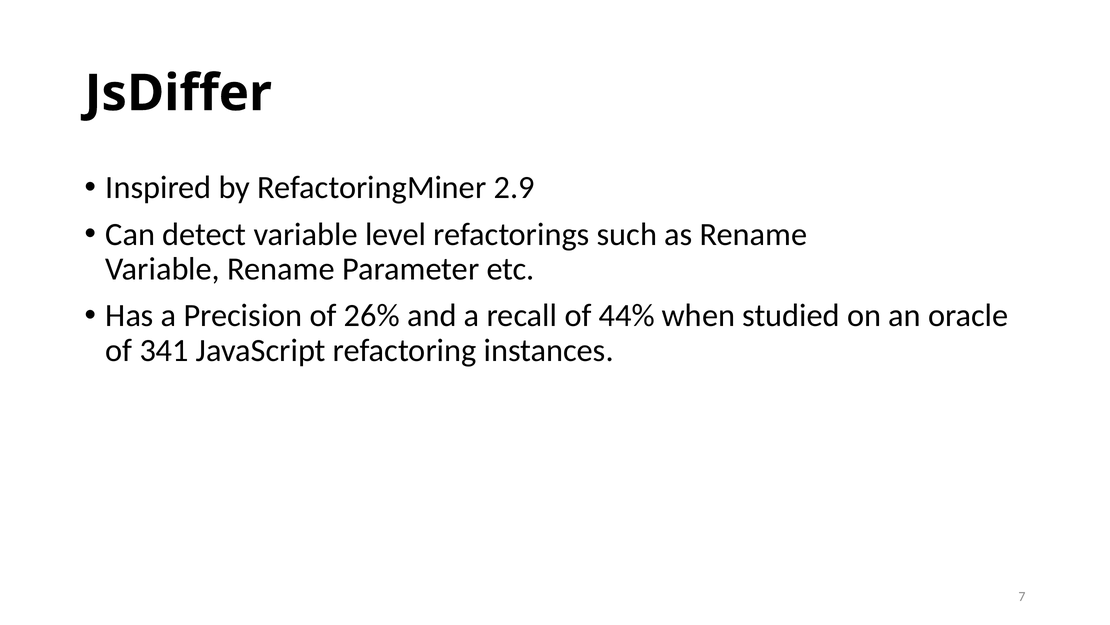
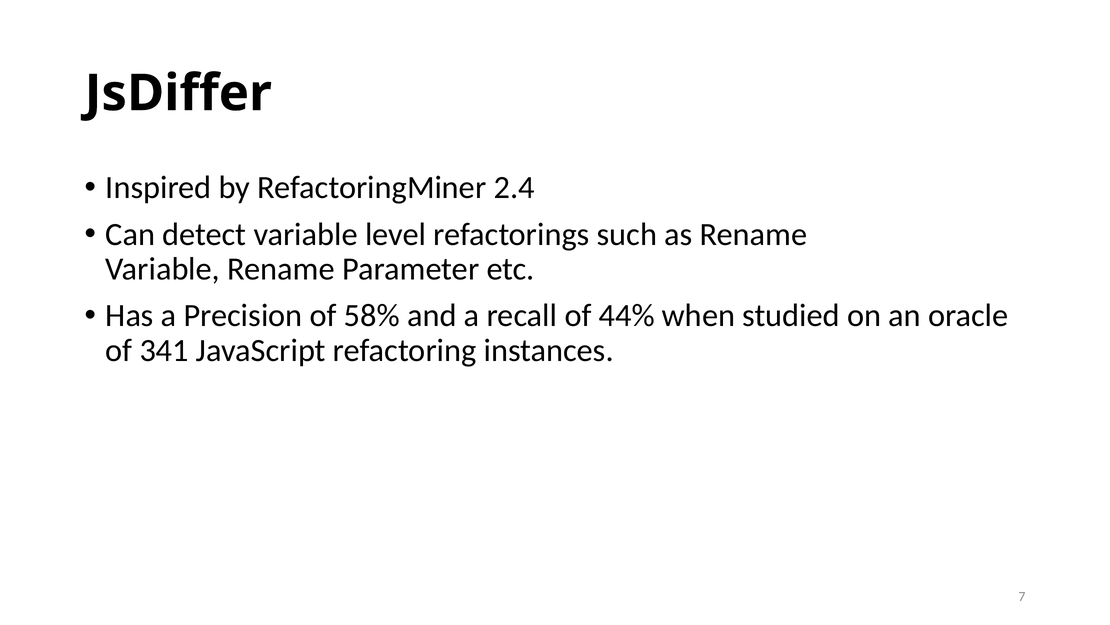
2.9: 2.9 -> 2.4 (514, 188)
26%: 26% -> 58% (372, 315)
